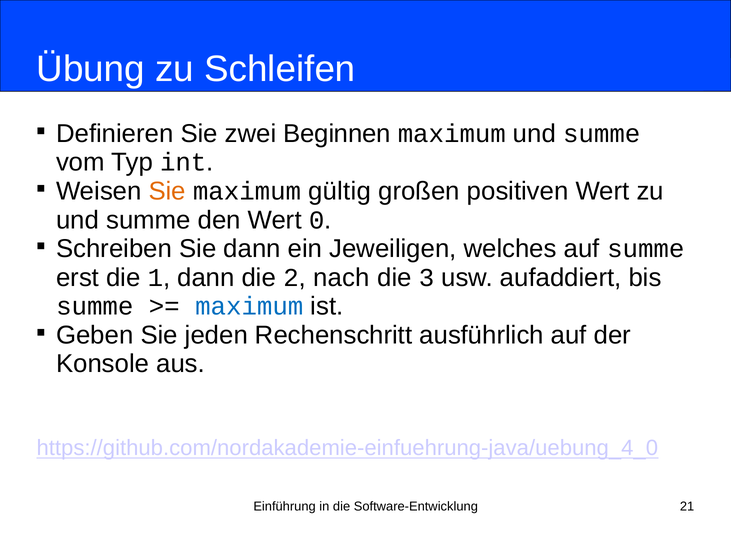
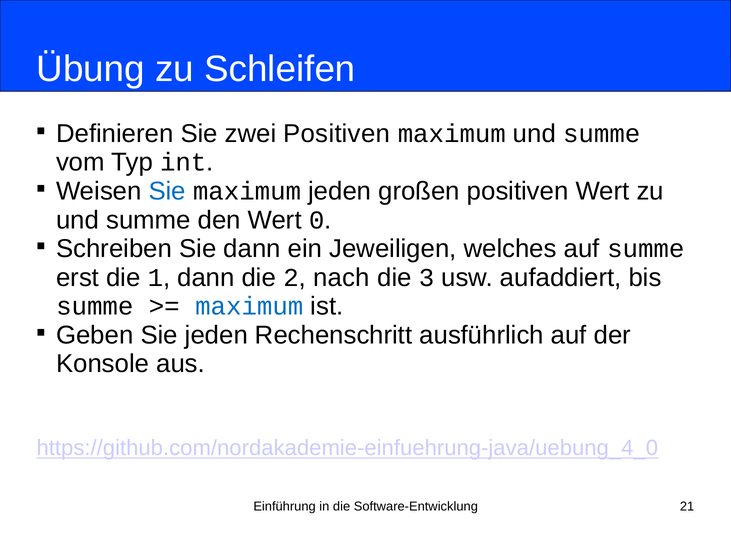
zwei Beginnen: Beginnen -> Positiven (337, 134)
Sie colour: orange -> blue (167, 191)
maximum gültig: gültig -> jeden (340, 191)
